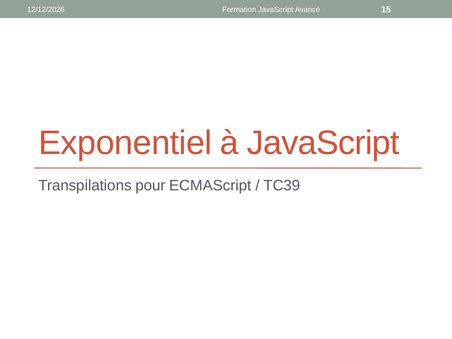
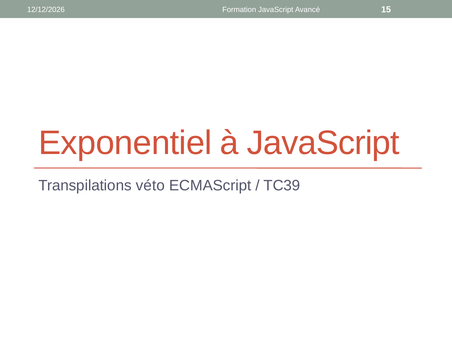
pour: pour -> véto (150, 186)
